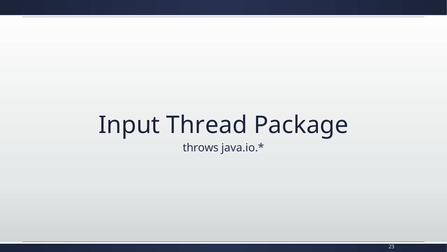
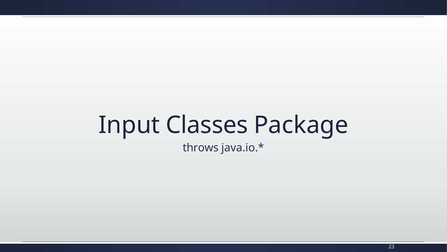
Thread: Thread -> Classes (207, 125)
